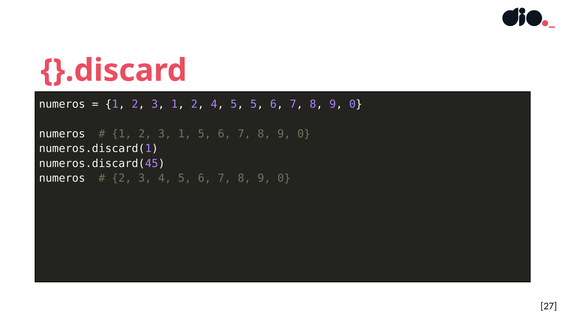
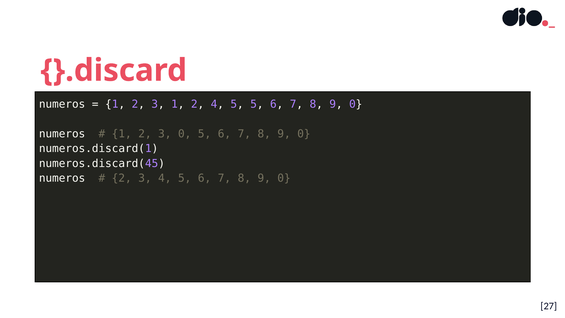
1: 1 -> 0 (185, 134)
